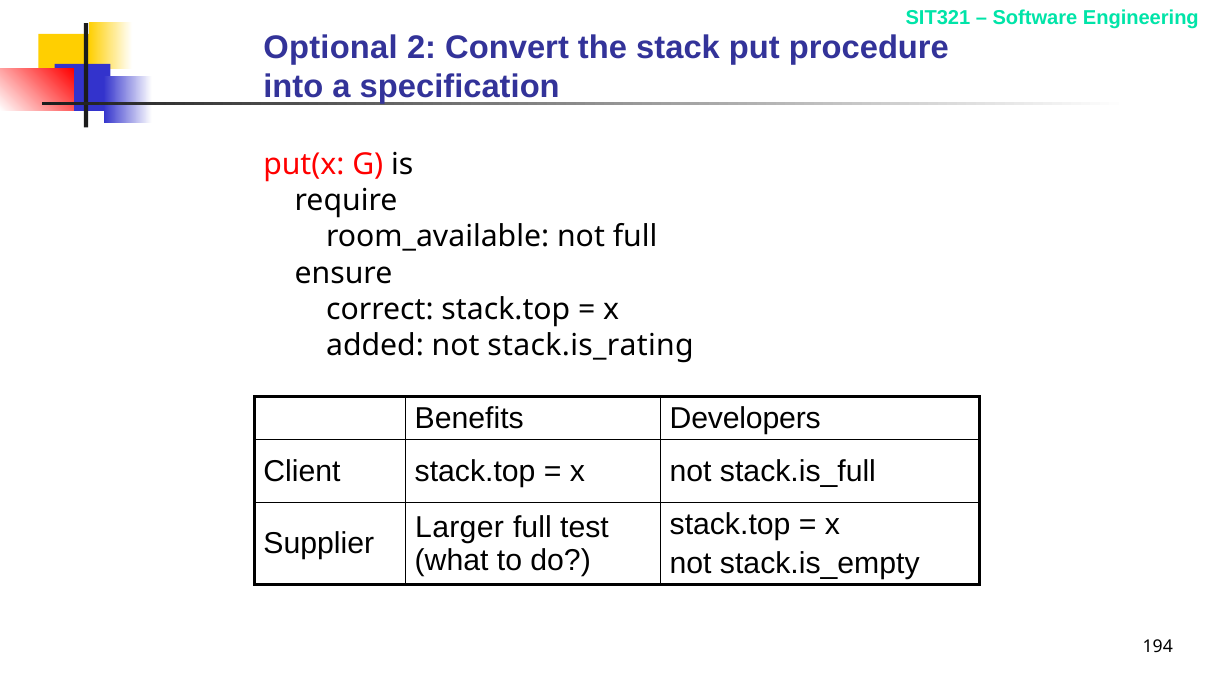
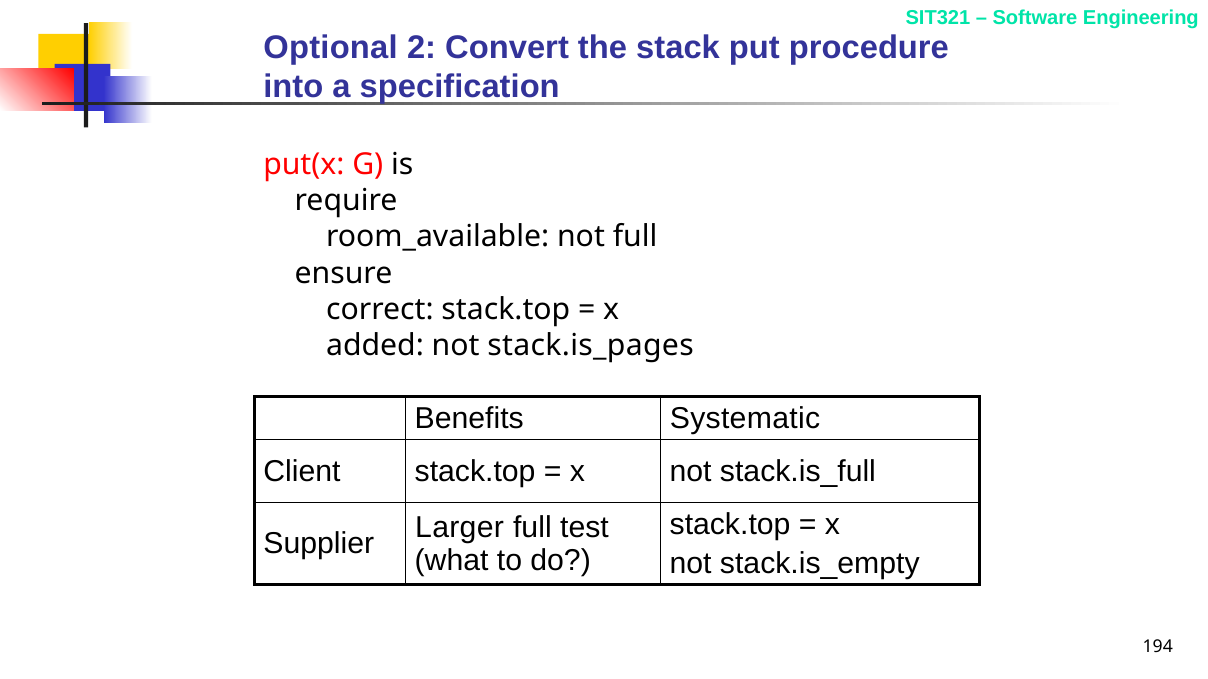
stack.is_rating: stack.is_rating -> stack.is_pages (591, 346)
Developers: Developers -> Systematic (745, 419)
